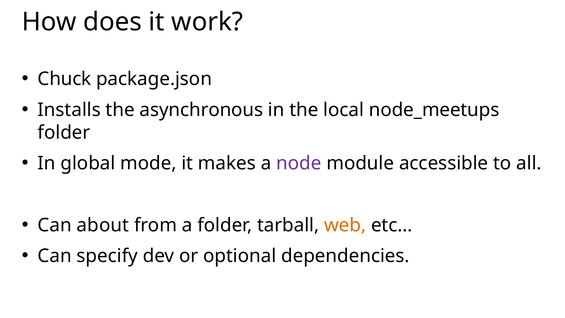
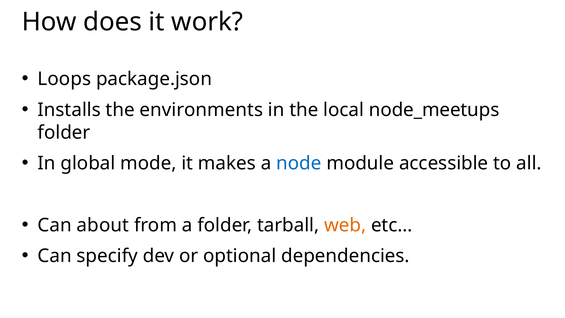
Chuck: Chuck -> Loops (64, 79)
asynchronous: asynchronous -> environments (201, 110)
node colour: purple -> blue (299, 163)
